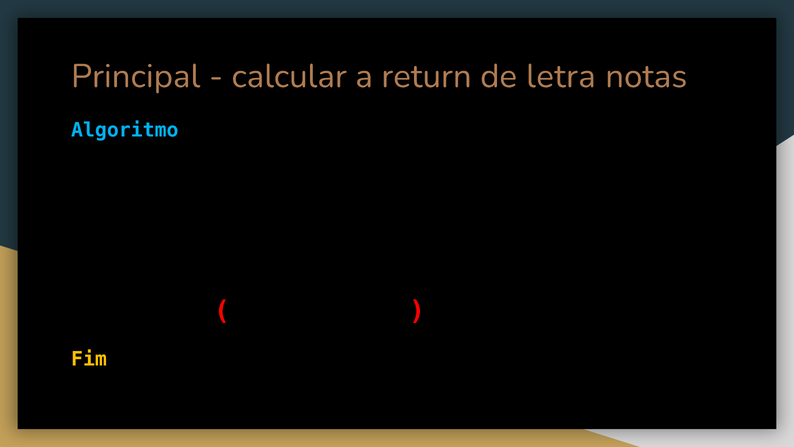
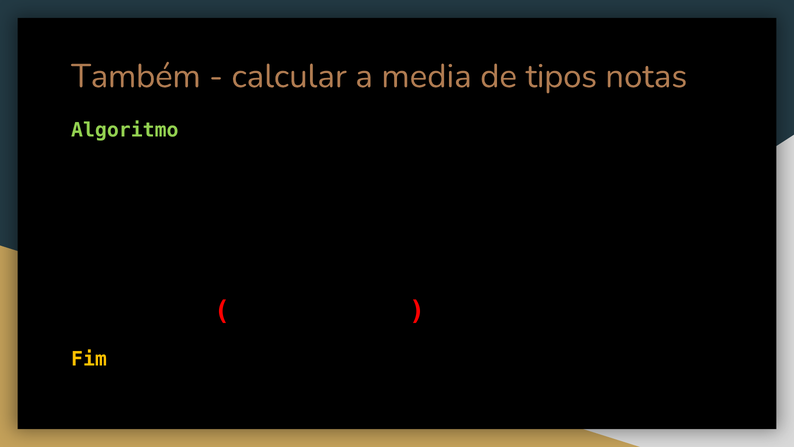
Principal: Principal -> Também (136, 76)
a return: return -> media (427, 76)
letra: letra -> tipos (561, 76)
Algoritmo colour: light blue -> light green (125, 130)
